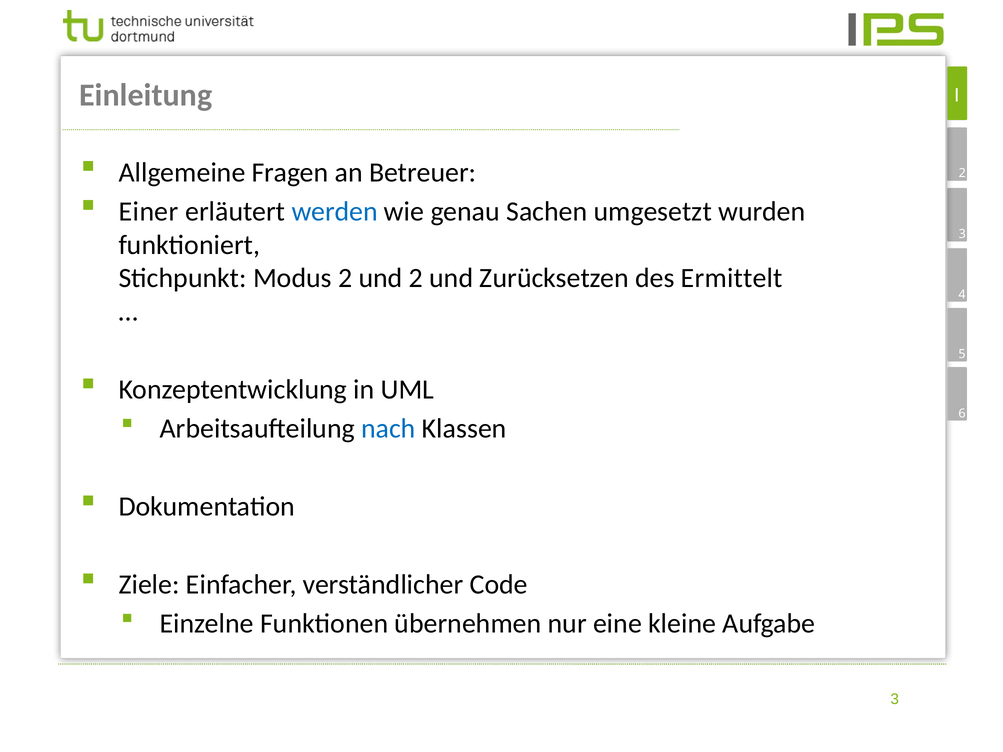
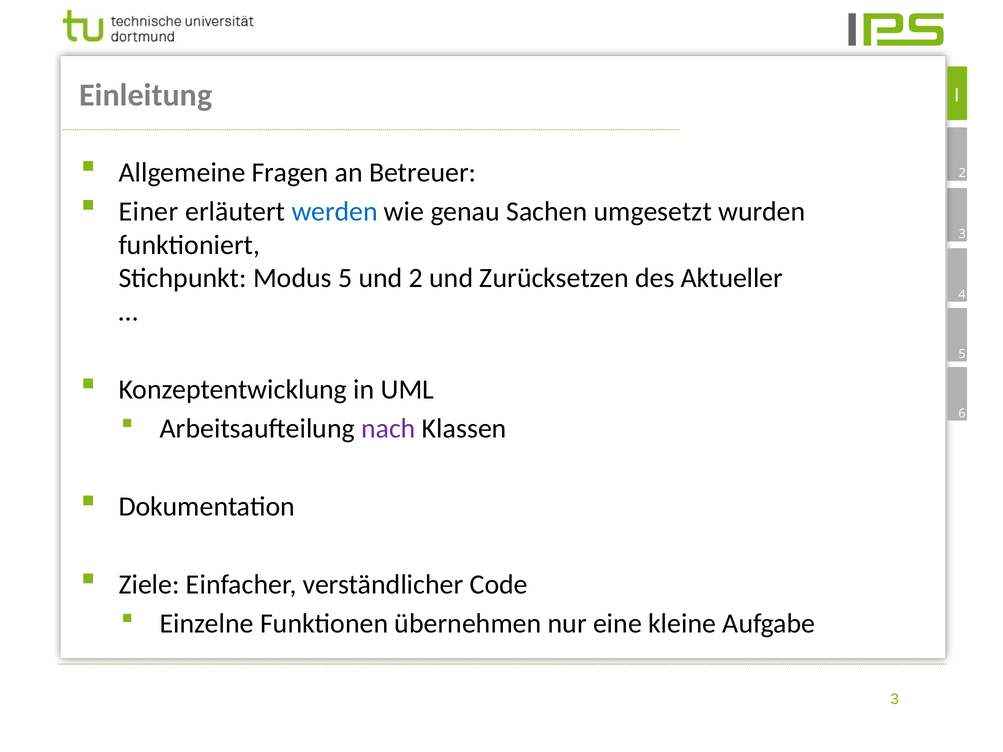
Modus 2: 2 -> 5 (345, 278)
Ermittelt: Ermittelt -> Aktueller (732, 278)
nach colour: blue -> purple (388, 429)
